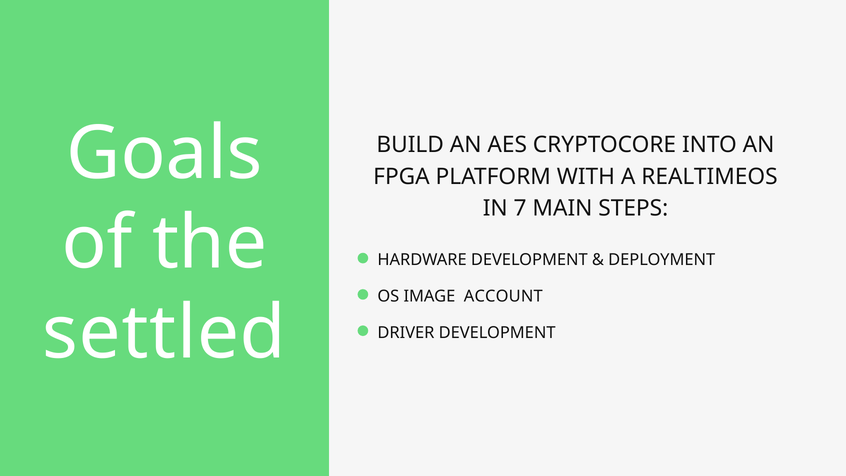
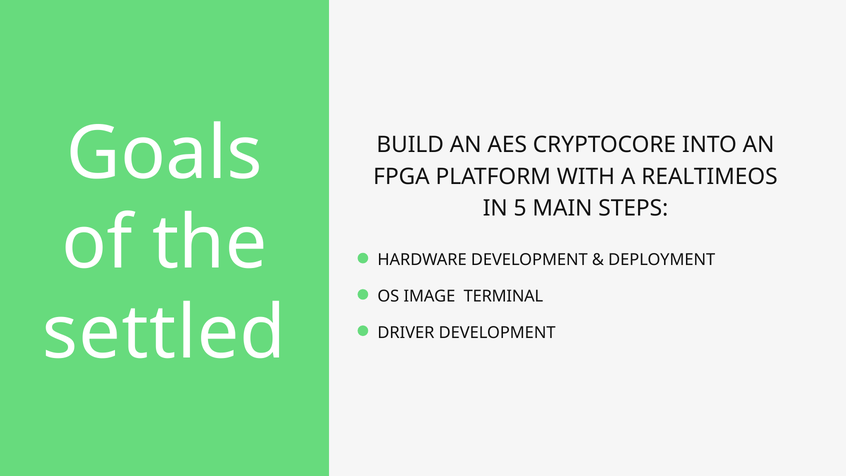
7: 7 -> 5 (520, 208)
ACCOUNT: ACCOUNT -> TERMINAL (503, 296)
